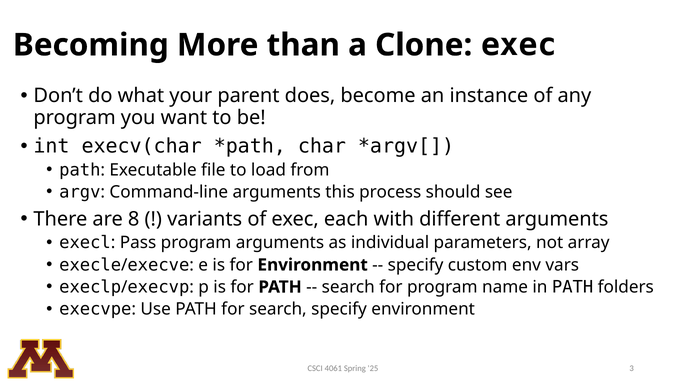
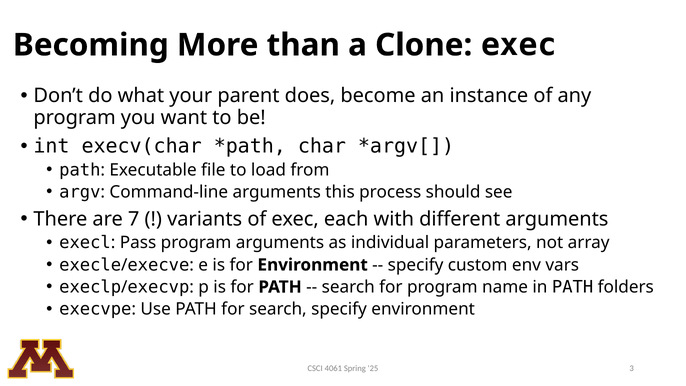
8: 8 -> 7 (134, 219)
